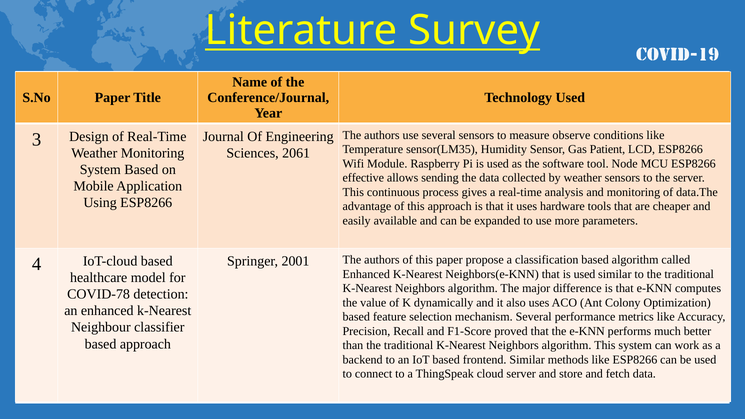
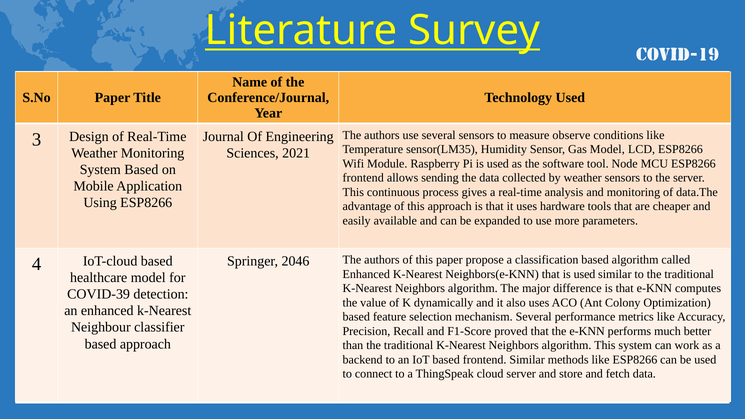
Gas Patient: Patient -> Model (607, 150)
2061: 2061 -> 2021 (296, 153)
effective: effective -> frontend (363, 178)
2001: 2001 -> 2046 (295, 261)
COVID-78: COVID-78 -> COVID-39 (99, 294)
